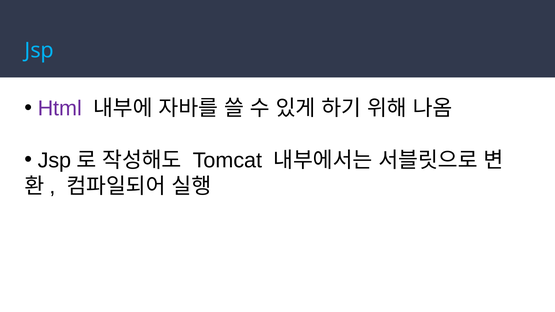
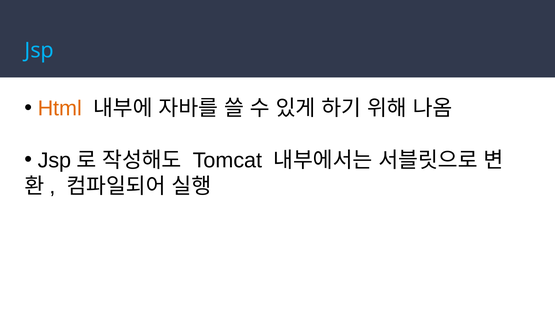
Html colour: purple -> orange (60, 109)
